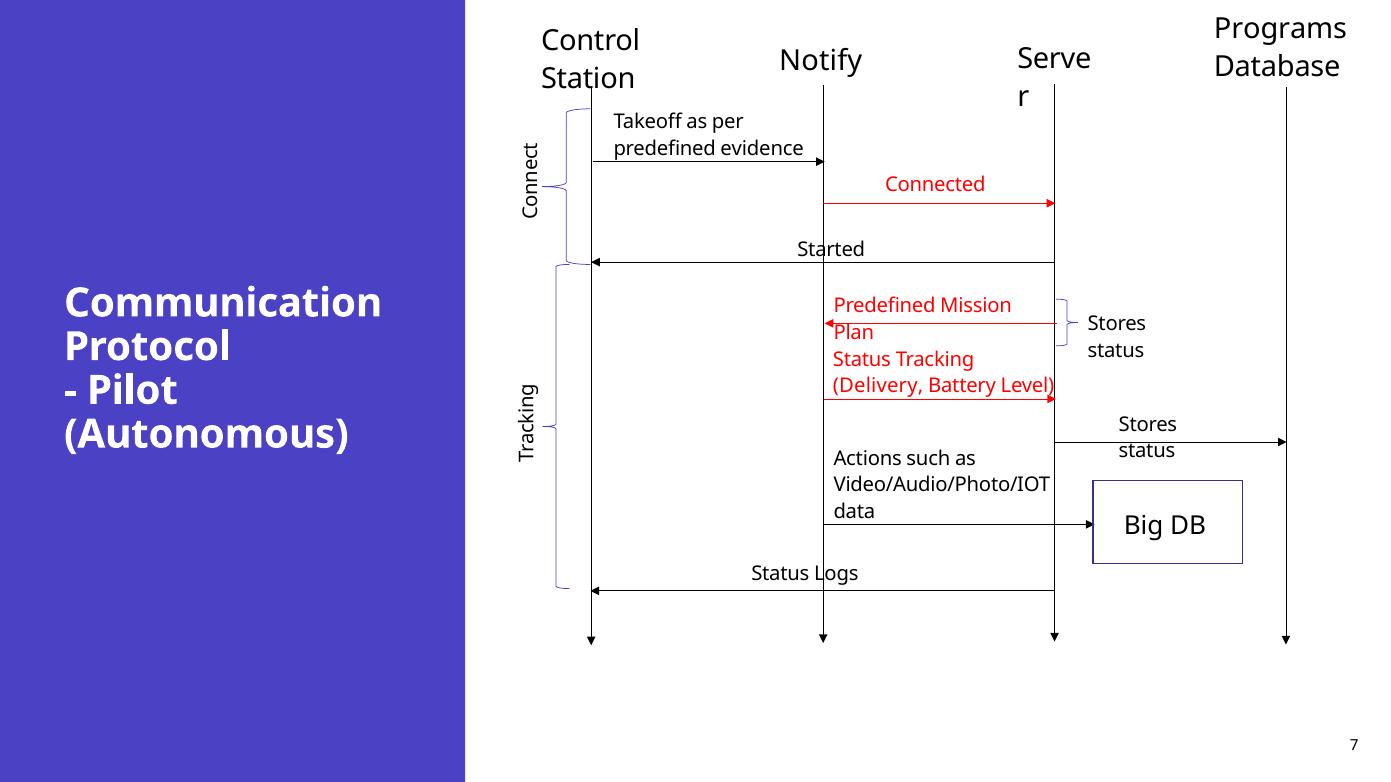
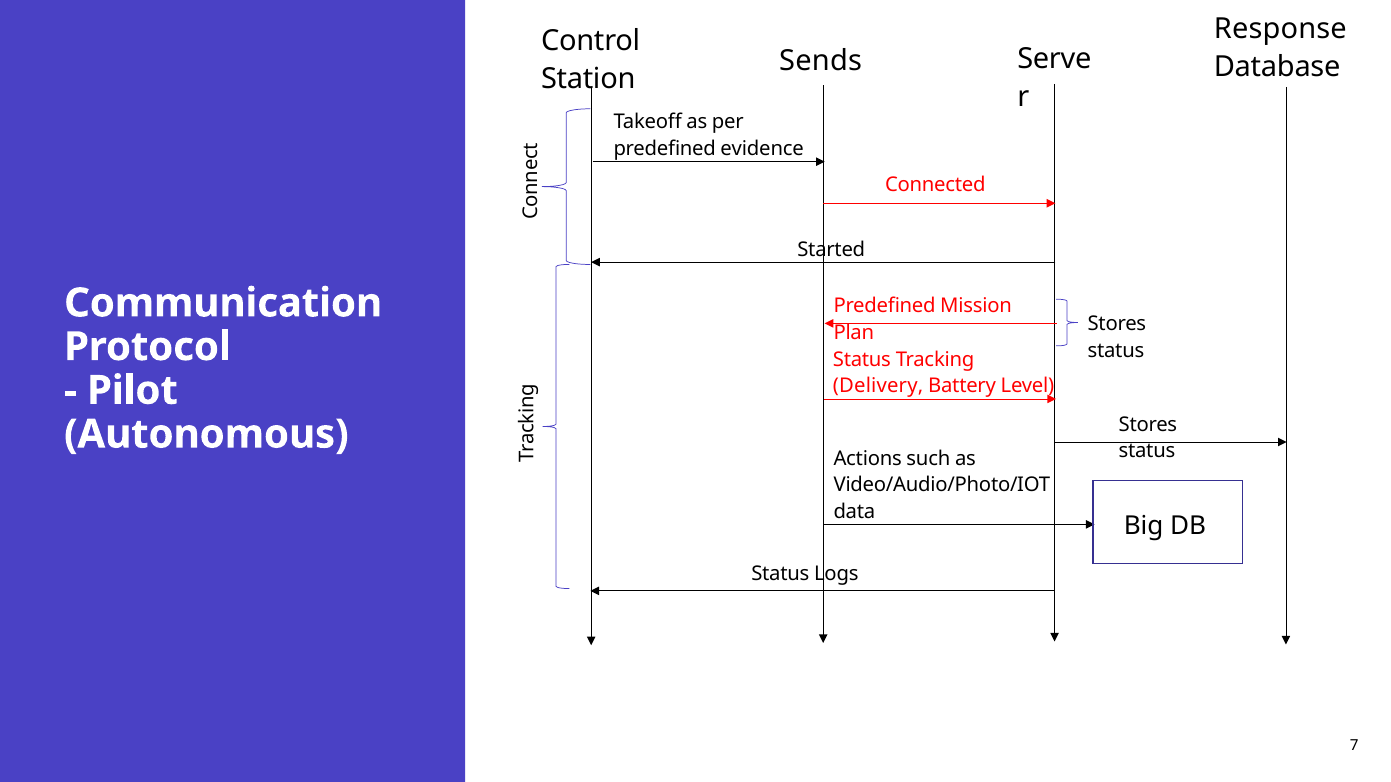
Programs: Programs -> Response (1280, 29)
Notify: Notify -> Sends (821, 61)
